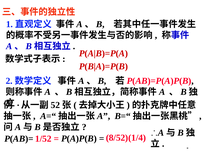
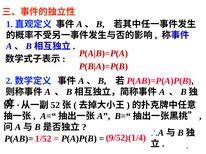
8/52)(1/4: 8/52)(1/4 -> 9/52)(1/4 (126, 138)
